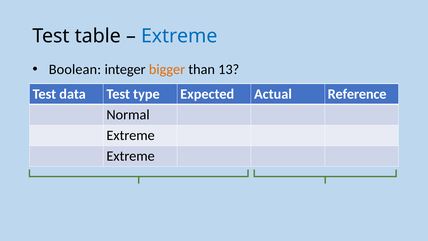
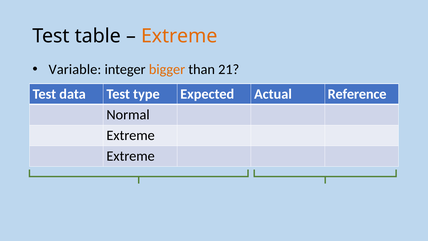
Extreme colour: blue -> orange (179, 36)
Boolean: Boolean -> Variable (75, 69)
13: 13 -> 21 (229, 69)
